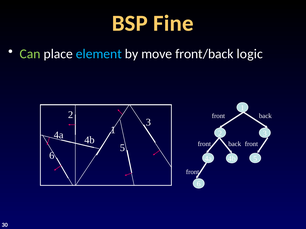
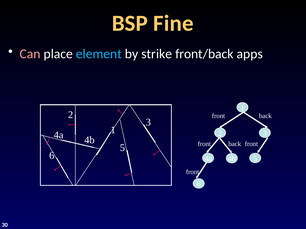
Can colour: light green -> pink (30, 54)
move: move -> strike (157, 54)
logic: logic -> apps (250, 54)
